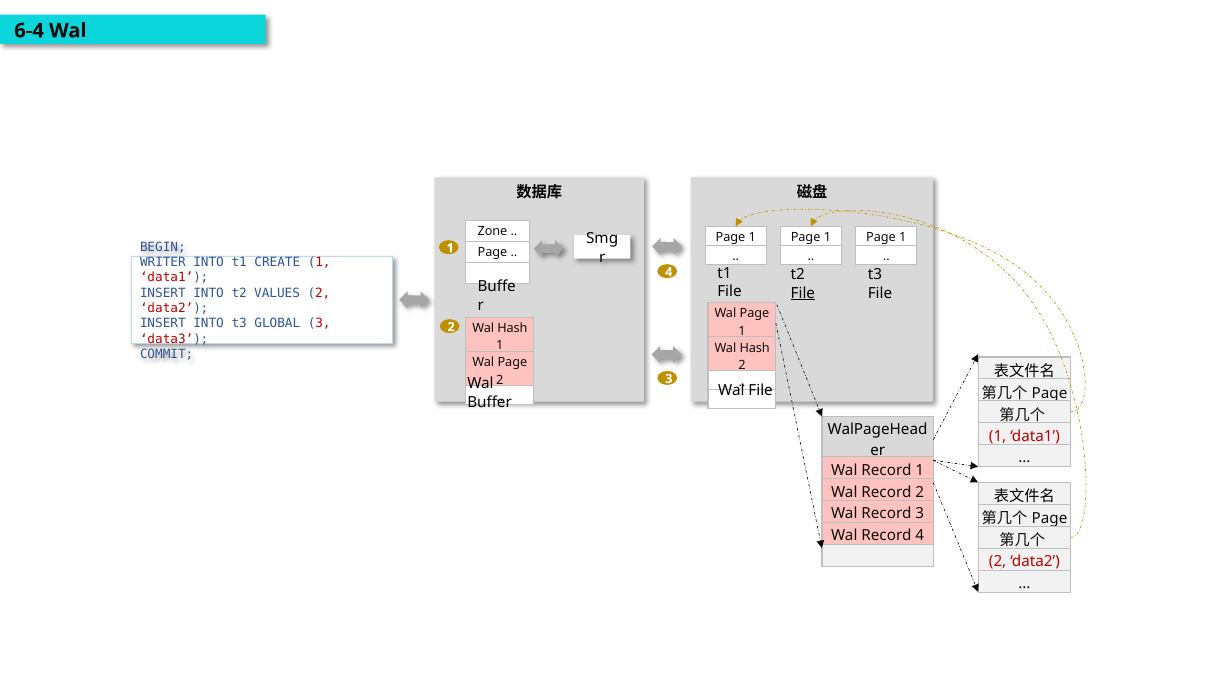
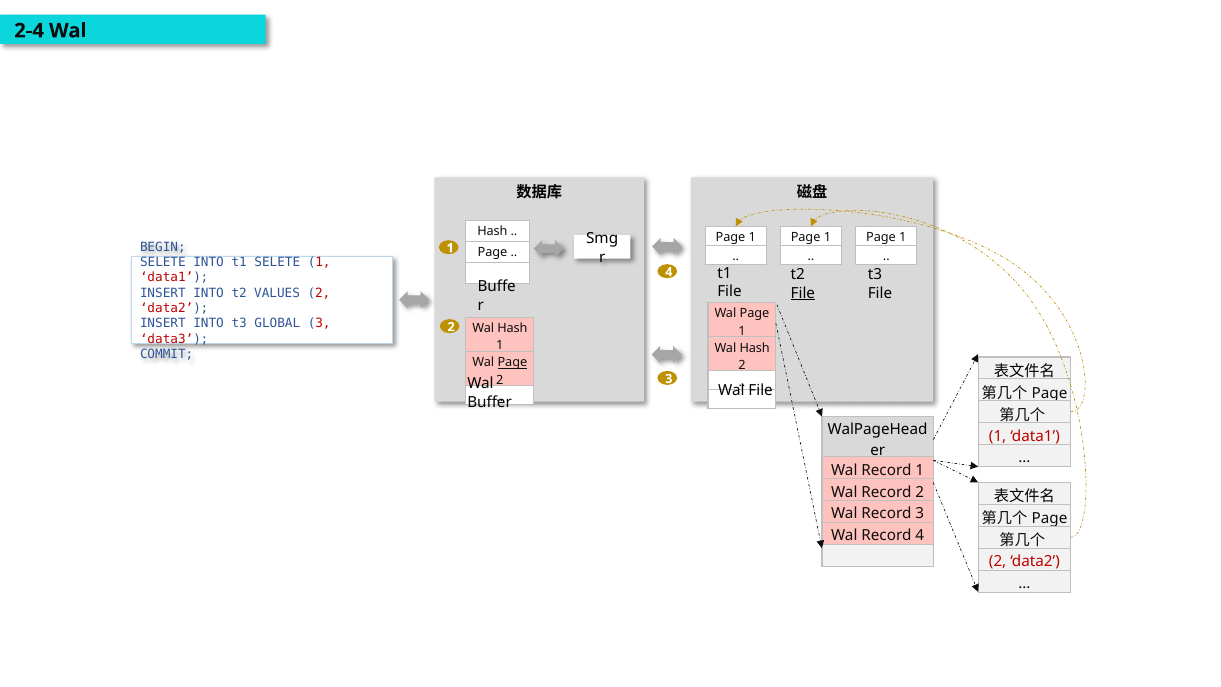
6-4: 6-4 -> 2-4 (29, 31)
Zone: Zone -> Hash (492, 231)
WRITER: WRITER -> SELETE (163, 262)
t1 CREATE: CREATE -> SELETE (277, 262)
Page underline: none -> present (512, 363)
